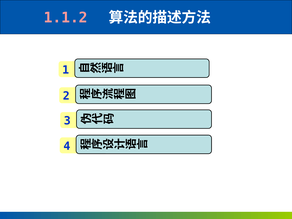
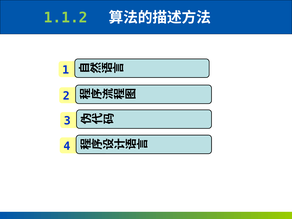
1.1.2 colour: pink -> light green (66, 18)
